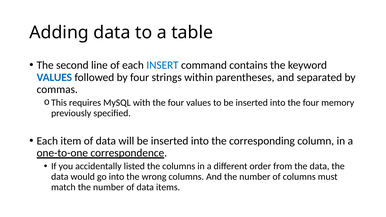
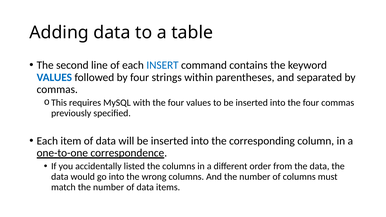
four memory: memory -> commas (338, 103)
